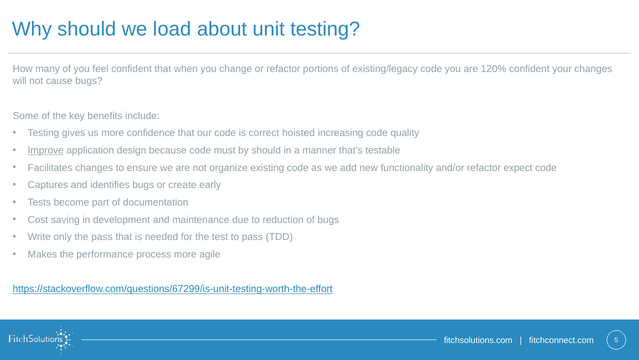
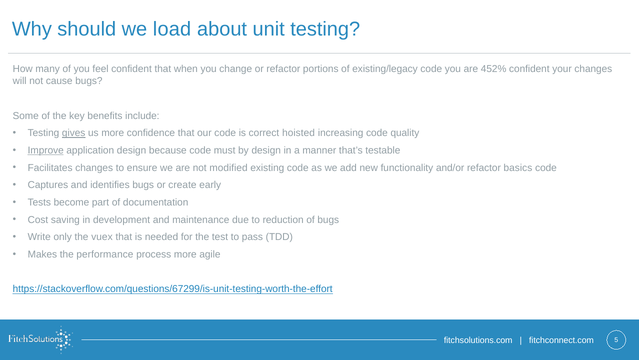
120%: 120% -> 452% (494, 69)
gives underline: none -> present (74, 133)
by should: should -> design (266, 150)
organize: organize -> modified (229, 168)
expect: expect -> basics (518, 168)
the pass: pass -> vuex (102, 237)
